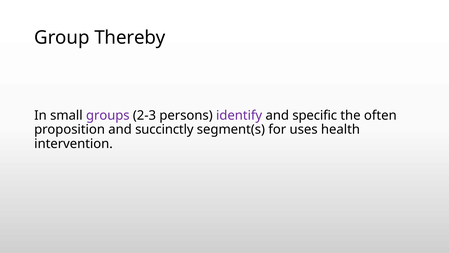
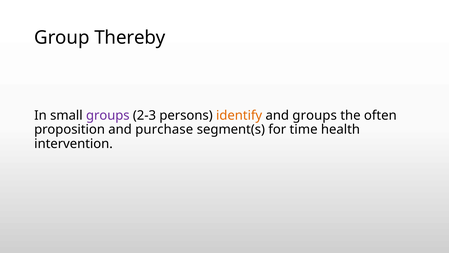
identify colour: purple -> orange (239, 115)
and specific: specific -> groups (315, 115)
succinctly: succinctly -> purchase (164, 129)
uses: uses -> time (304, 129)
